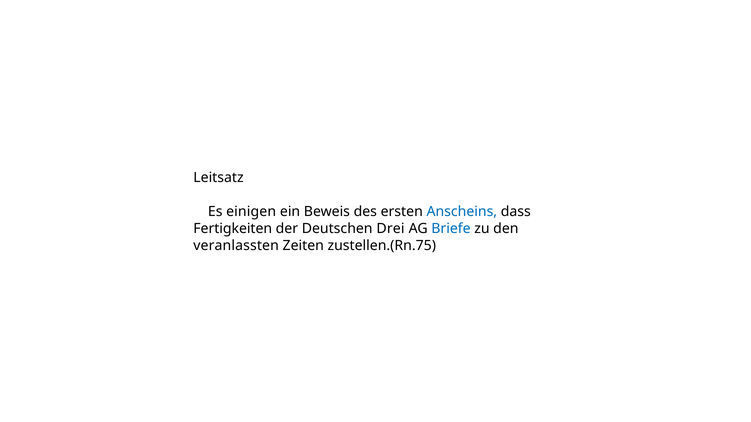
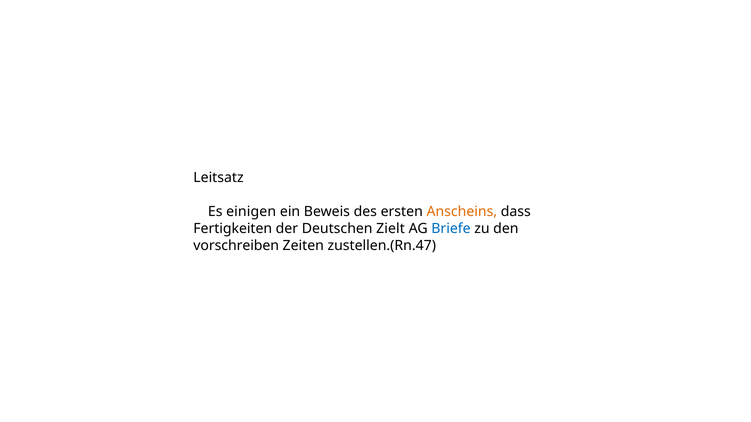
Anscheins colour: blue -> orange (462, 212)
Drei: Drei -> Zielt (391, 229)
veranlassten: veranlassten -> vorschreiben (236, 246)
zustellen.(Rn.75: zustellen.(Rn.75 -> zustellen.(Rn.47 (382, 246)
